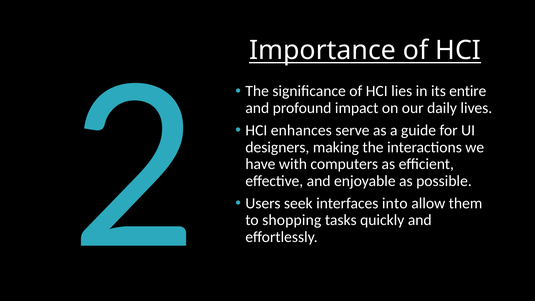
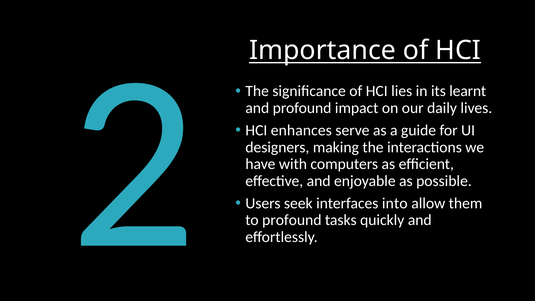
entire: entire -> learnt (468, 91)
to shopping: shopping -> profound (292, 220)
